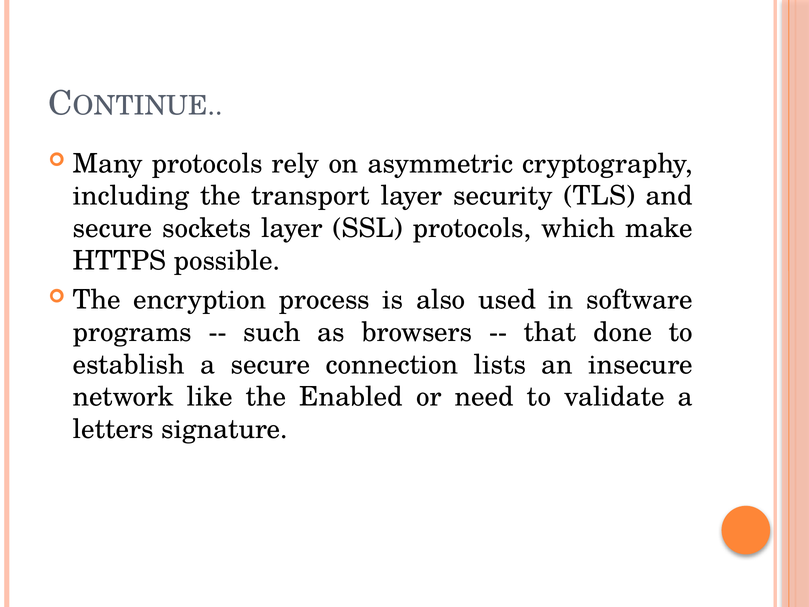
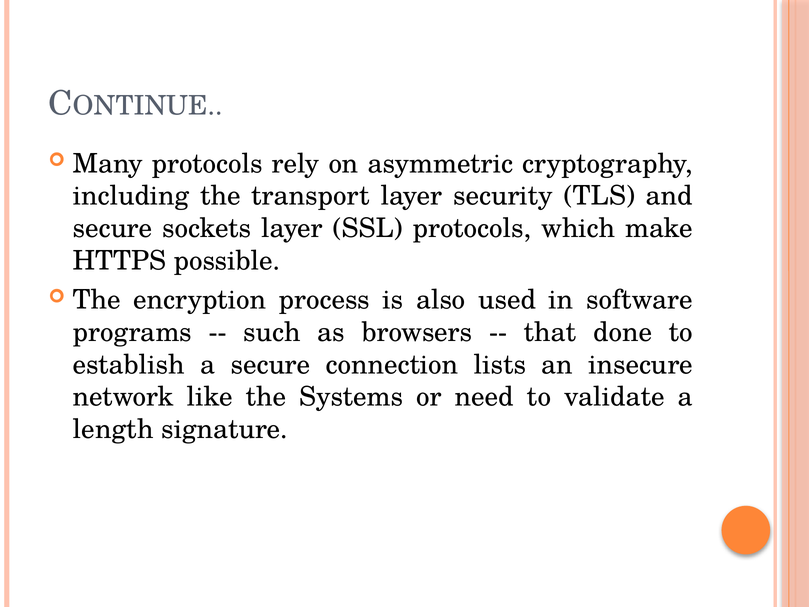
Enabled: Enabled -> Systems (351, 397)
letters: letters -> length (113, 429)
